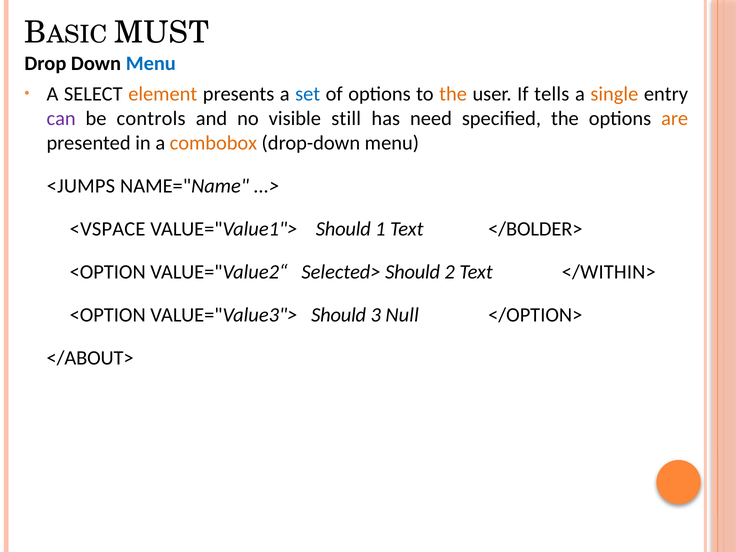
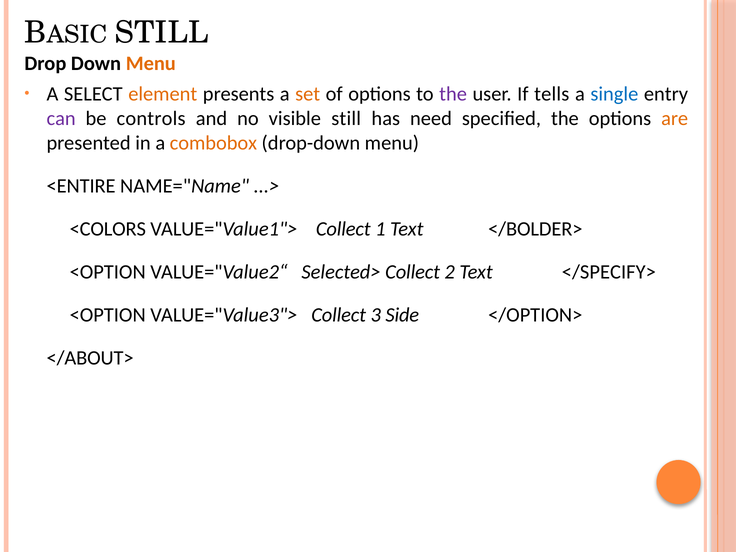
MUST: MUST -> STILL (162, 33)
Menu colour: blue -> orange (151, 63)
set colour: blue -> orange (308, 94)
the colour: orange -> purple (453, 94)
single colour: orange -> blue (614, 94)
<JUMPS: <JUMPS -> <ENTIRE (81, 186)
<VSPACE: <VSPACE -> <COLORS (108, 229)
VALUE="Value1"> Should: Should -> Collect (343, 229)
Selected> Should: Should -> Collect (413, 272)
</WITHIN>: </WITHIN> -> </SPECIFY> (609, 272)
VALUE="Value3"> Should: Should -> Collect (339, 315)
Null: Null -> Side (402, 315)
